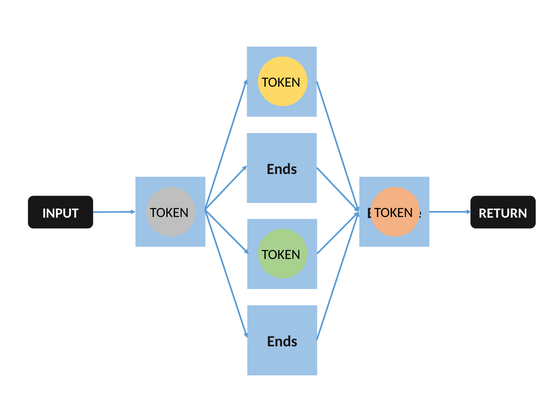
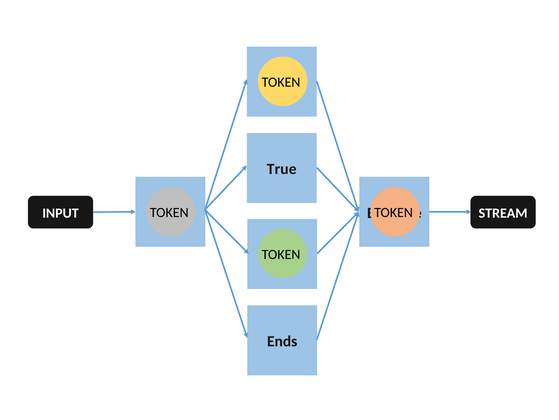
Ends: Ends -> True (282, 169)
RETURN: RETURN -> STREAM (503, 213)
